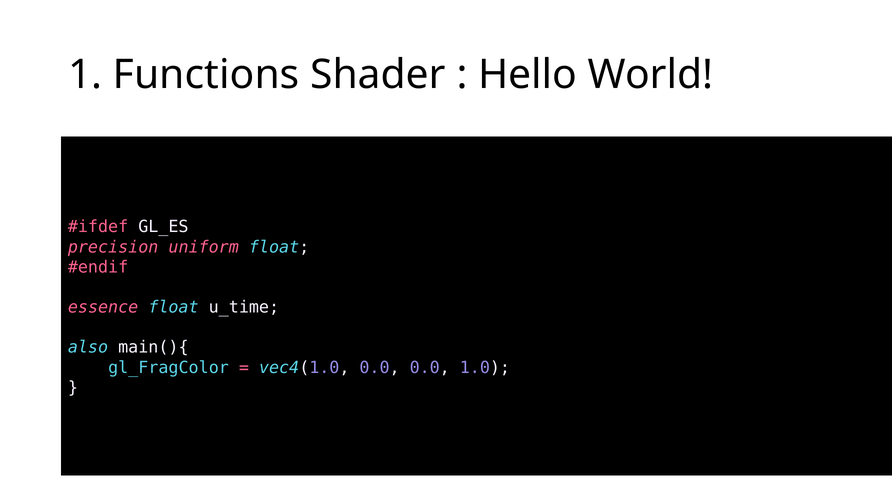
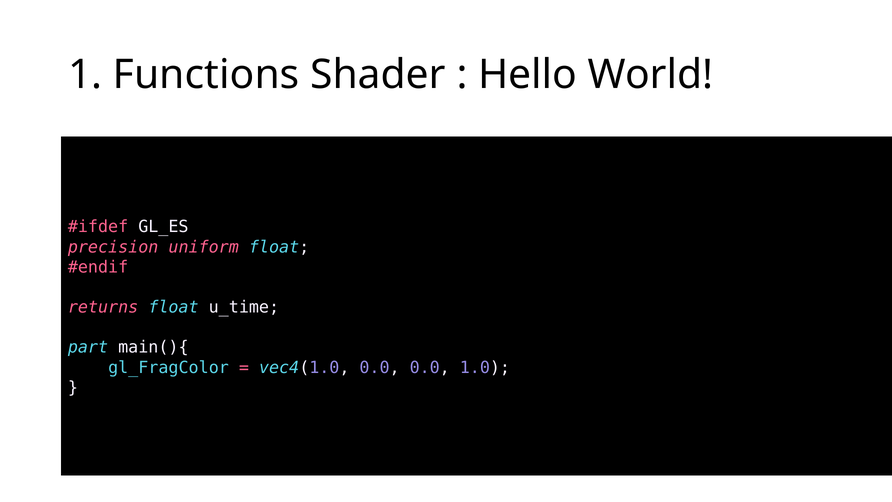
essence: essence -> returns (103, 307)
also: also -> part (88, 347)
